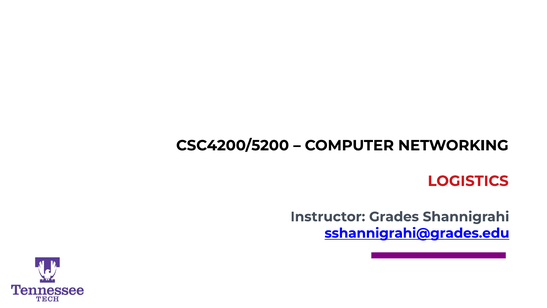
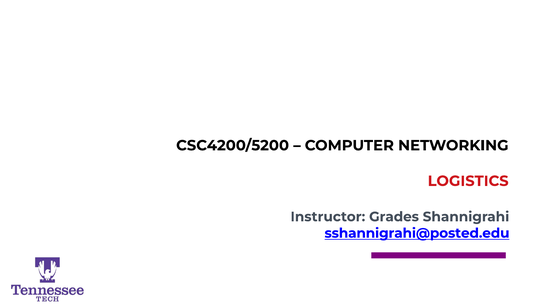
sshannigrahi@grades.edu: sshannigrahi@grades.edu -> sshannigrahi@posted.edu (417, 233)
